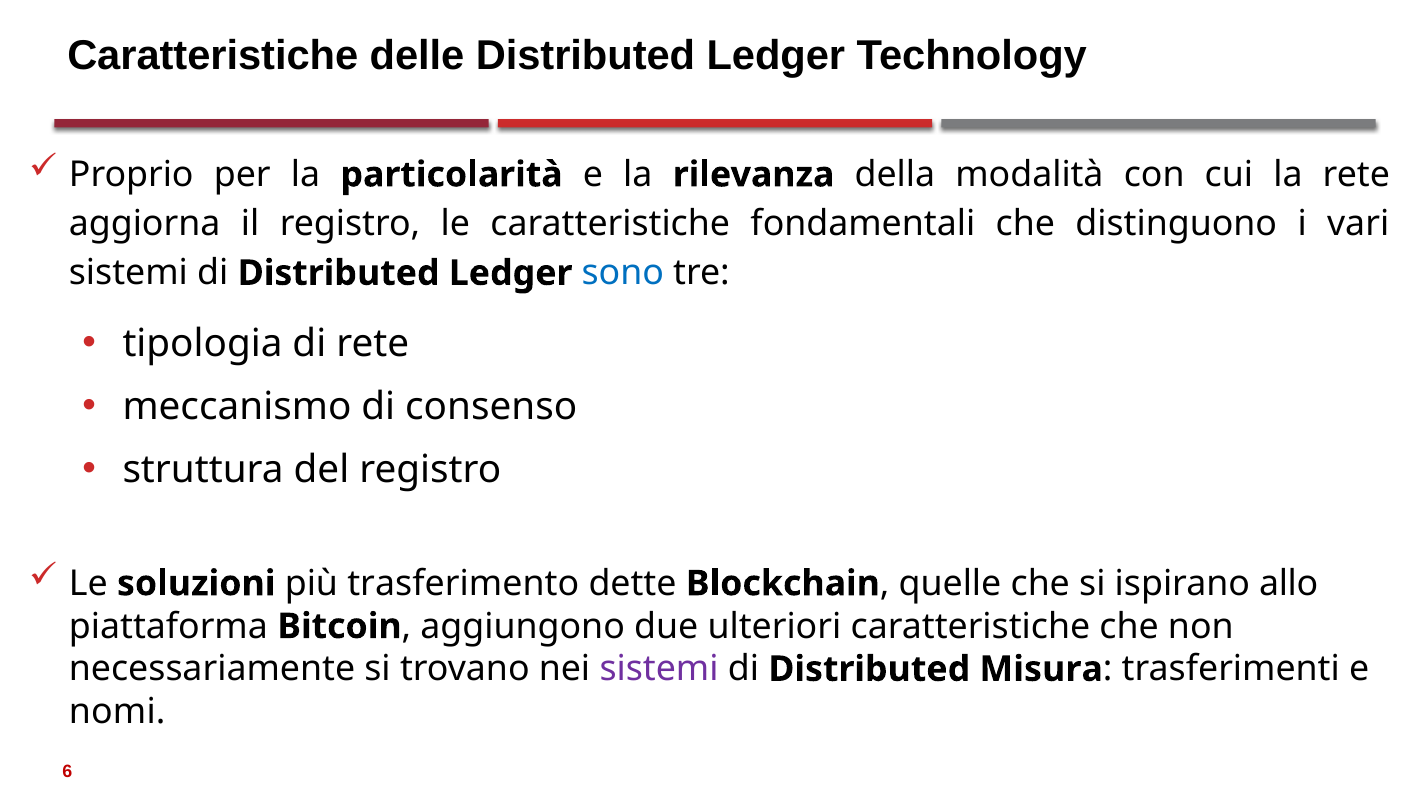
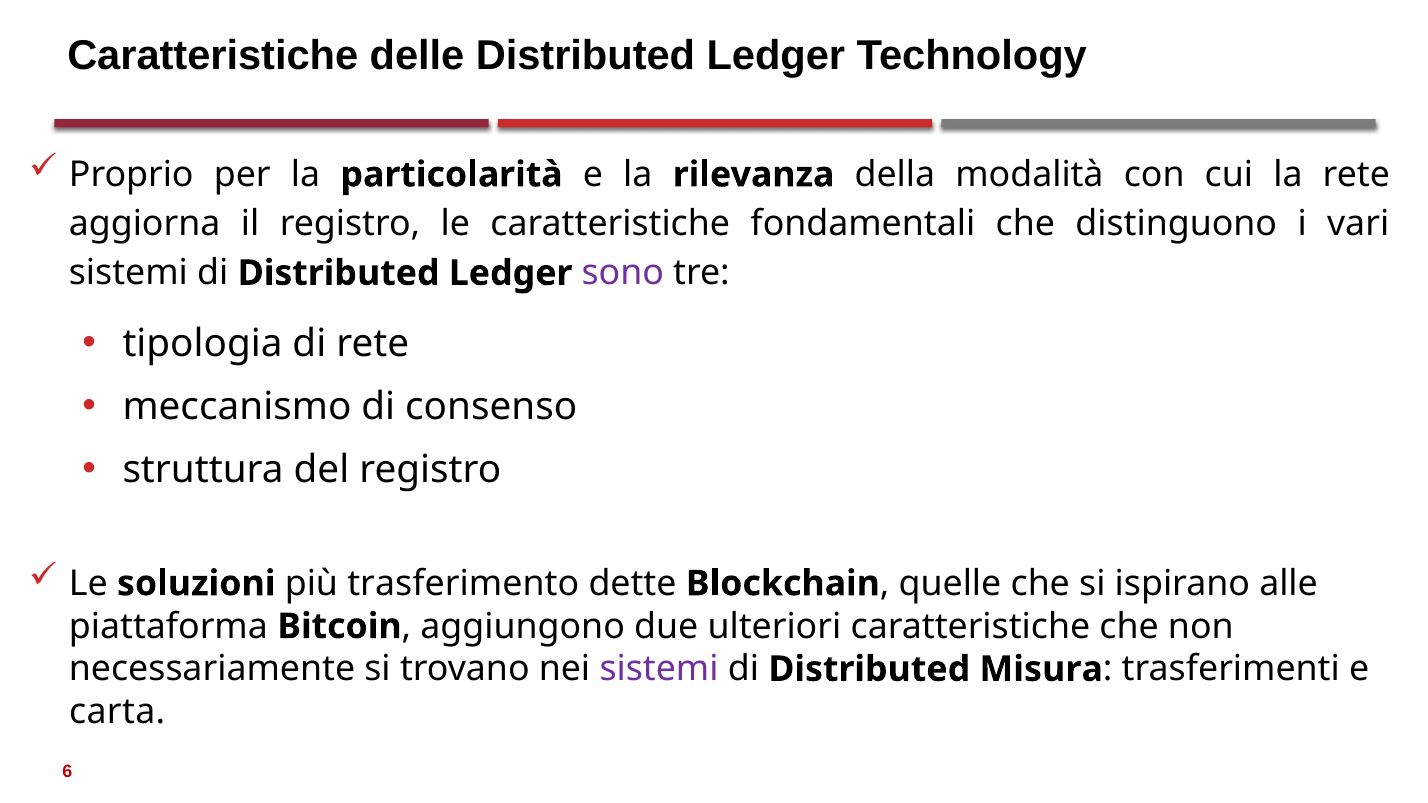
sono colour: blue -> purple (623, 273)
allo: allo -> alle (1288, 584)
nomi: nomi -> carta (117, 712)
